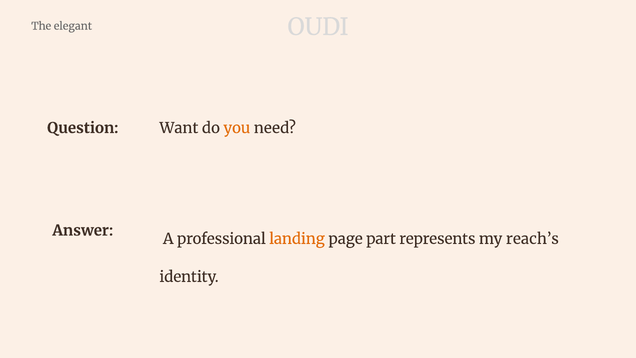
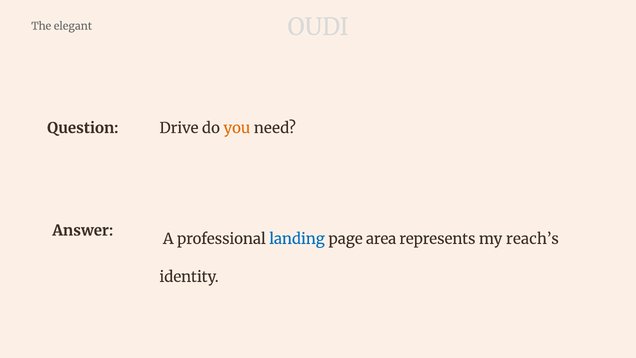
Want: Want -> Drive (179, 128)
landing colour: orange -> blue (297, 239)
part: part -> area (381, 239)
